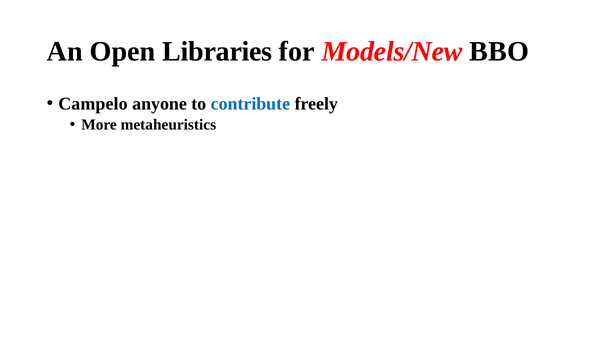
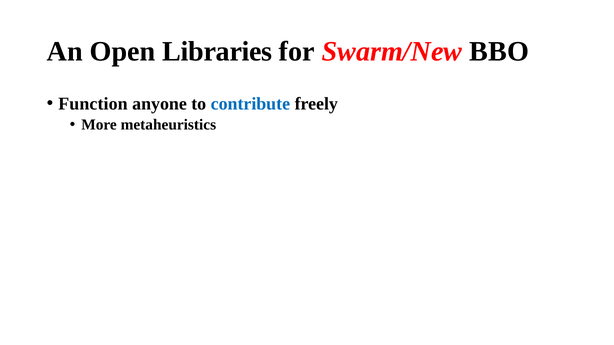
Models/New: Models/New -> Swarm/New (392, 52)
Campelo: Campelo -> Function (93, 104)
